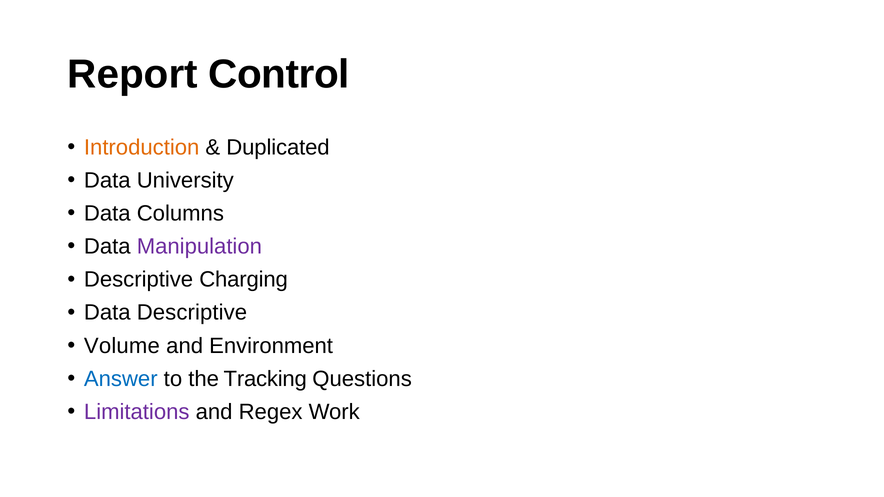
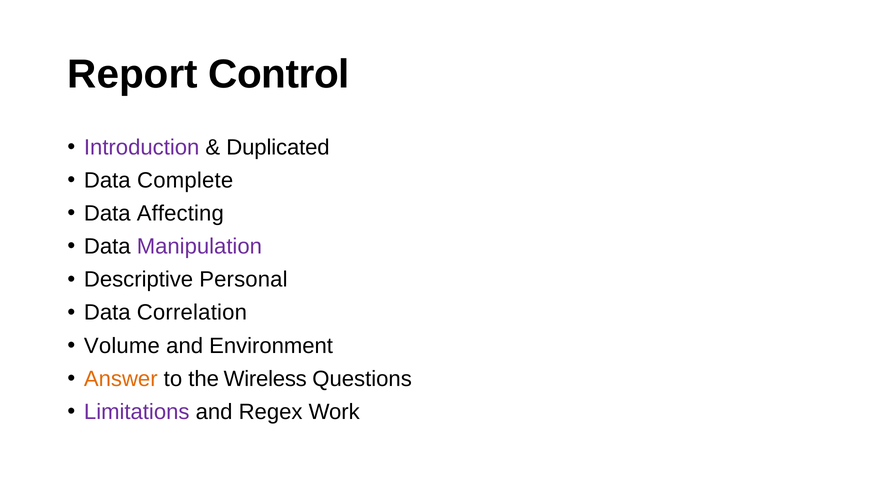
Introduction colour: orange -> purple (142, 147)
University: University -> Complete (185, 181)
Columns: Columns -> Affecting (180, 214)
Charging: Charging -> Personal (243, 280)
Data Descriptive: Descriptive -> Correlation (192, 313)
Answer colour: blue -> orange (121, 379)
Tracking: Tracking -> Wireless (265, 379)
